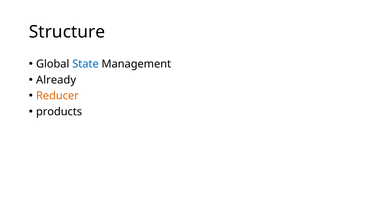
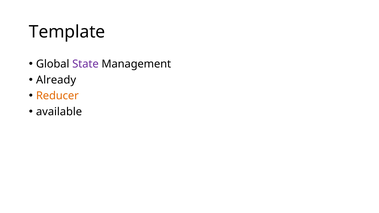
Structure: Structure -> Template (67, 32)
State colour: blue -> purple (85, 64)
products: products -> available (59, 112)
